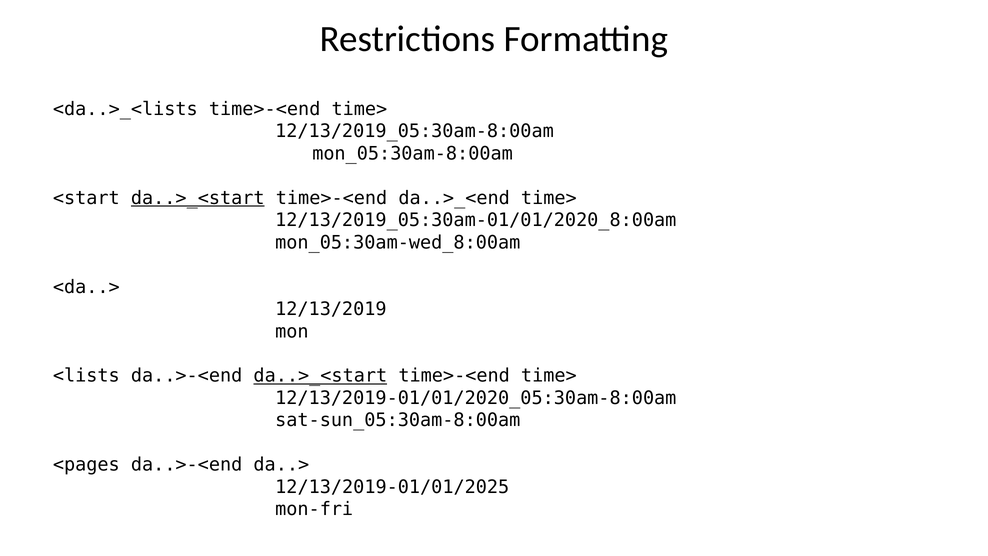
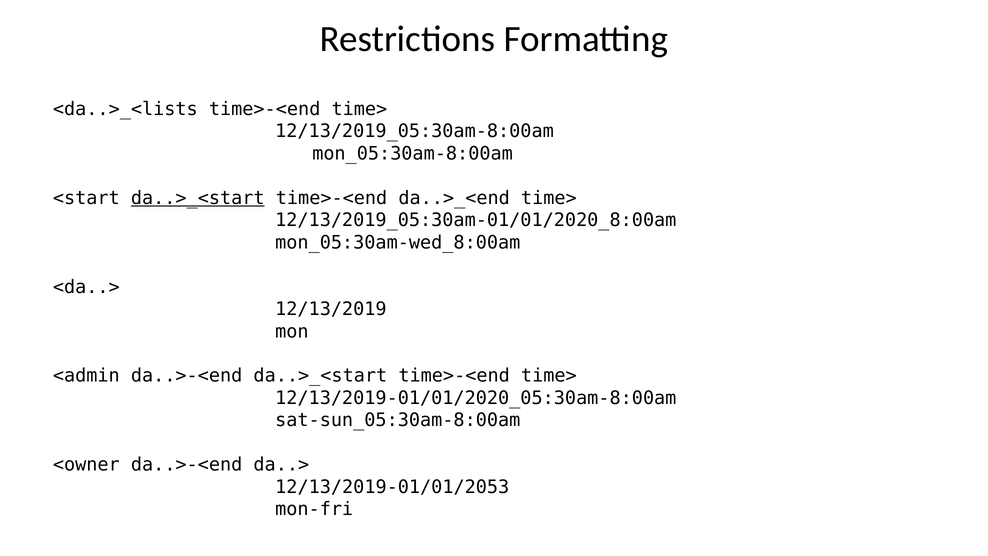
<lists: <lists -> <admin (86, 376)
da..>_<start underline: present -> none (320, 376)
<pages: <pages -> <owner (86, 465)
12/13/2019-01/01/2025: 12/13/2019-01/01/2025 -> 12/13/2019-01/01/2053 (392, 487)
